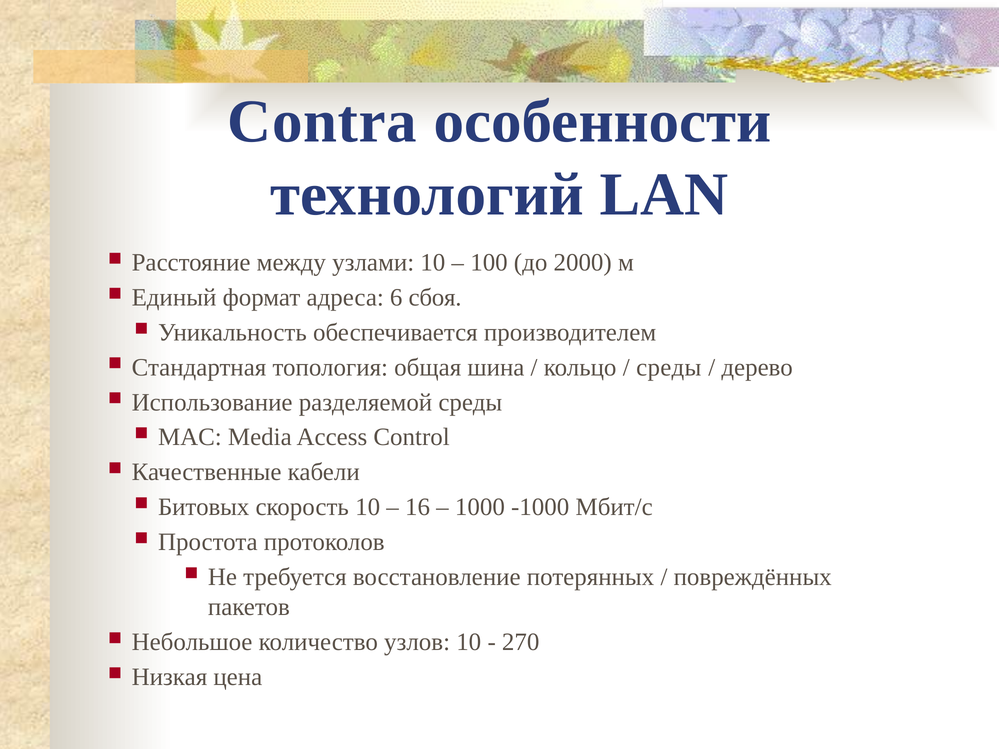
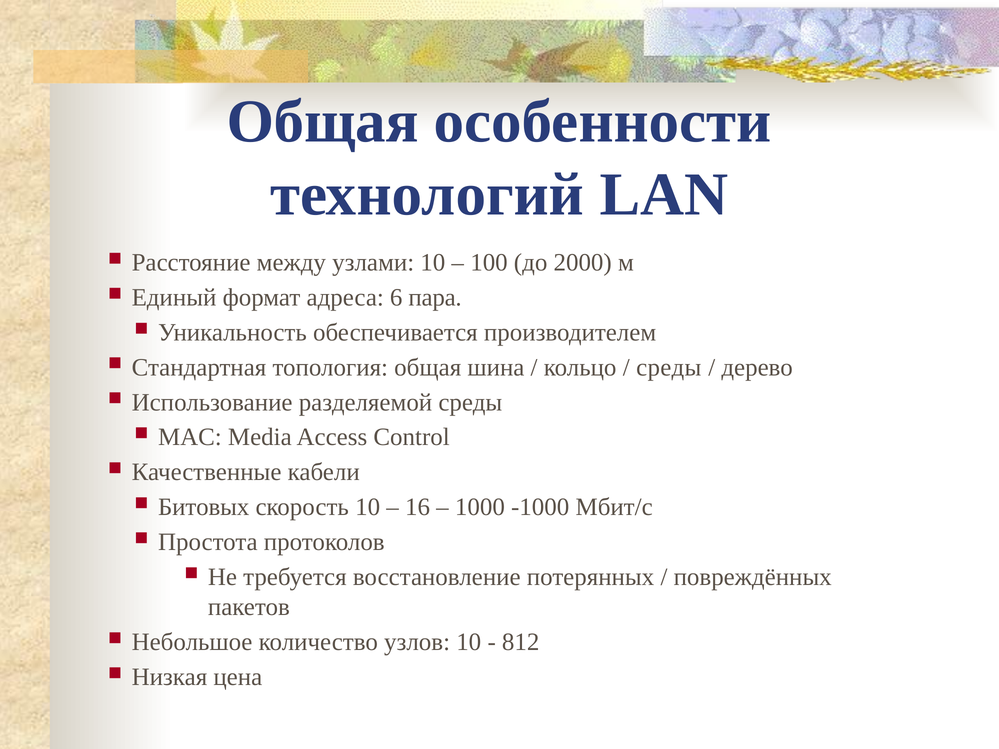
Contra: Contra -> Общая (323, 121)
сбоя: сбоя -> пара (435, 298)
270: 270 -> 812 (521, 642)
